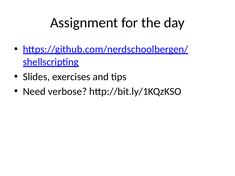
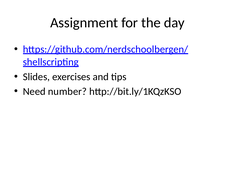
verbose: verbose -> number (67, 92)
